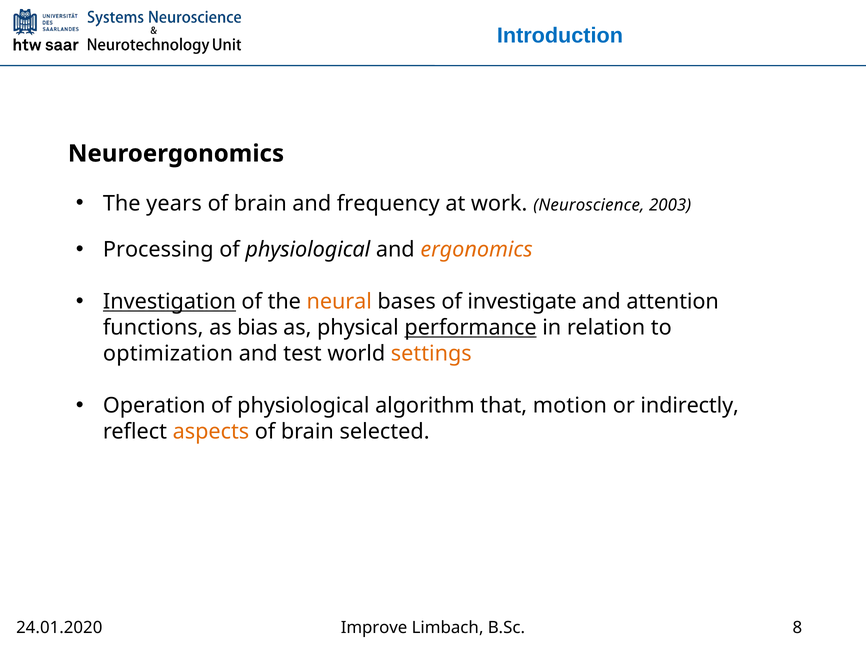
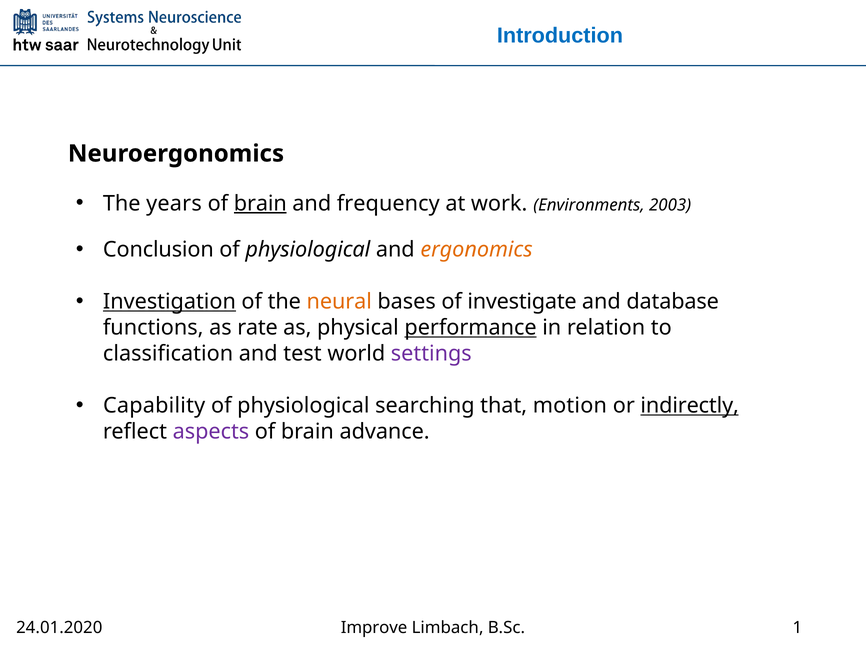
brain underline: none -> present (260, 203)
Neuroscience: Neuroscience -> Environments (589, 205)
Processing: Processing -> Conclusion (158, 249)
attention: attention -> database (673, 301)
bias: bias -> rate (258, 327)
optimization: optimization -> classification (168, 353)
settings colour: orange -> purple (431, 353)
Operation: Operation -> Capability (154, 405)
algorithm: algorithm -> searching (425, 405)
indirectly underline: none -> present (690, 405)
aspects colour: orange -> purple (211, 431)
selected: selected -> advance (385, 431)
8: 8 -> 1 (797, 627)
